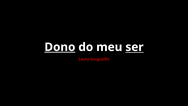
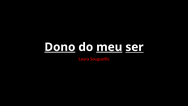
meu underline: none -> present (109, 47)
